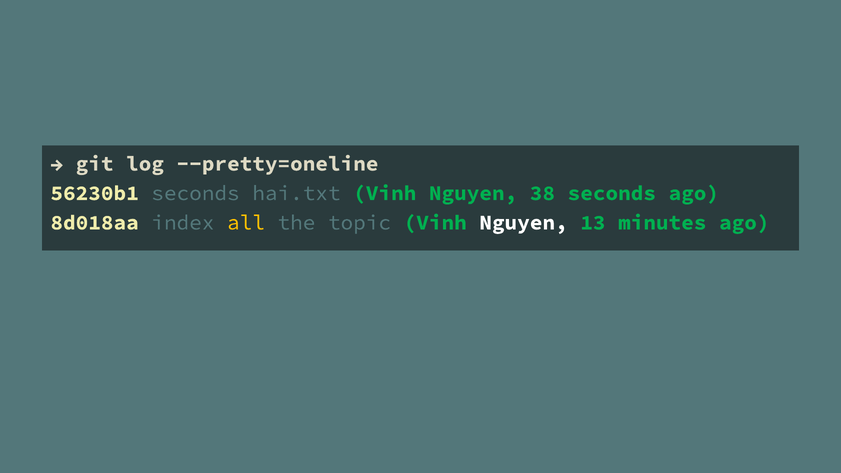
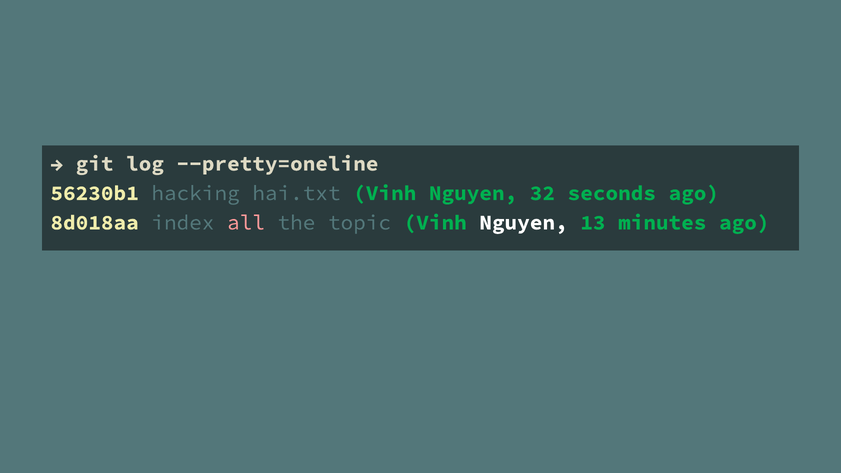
56230b1 seconds: seconds -> hacking (195, 193)
38: 38 -> 32 (542, 193)
all colour: yellow -> pink (246, 223)
